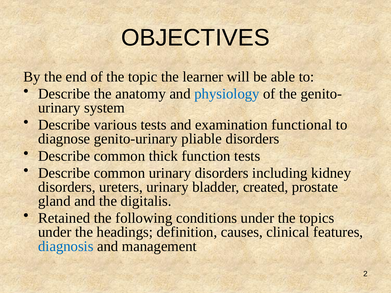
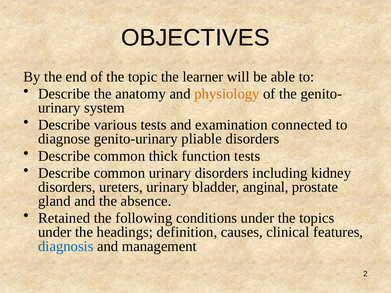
physiology colour: blue -> orange (227, 94)
functional: functional -> connected (302, 125)
created: created -> anginal (266, 187)
digitalis: digitalis -> absence (146, 201)
